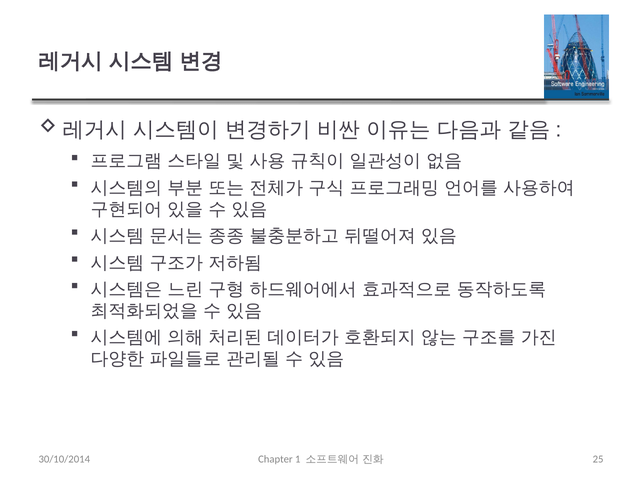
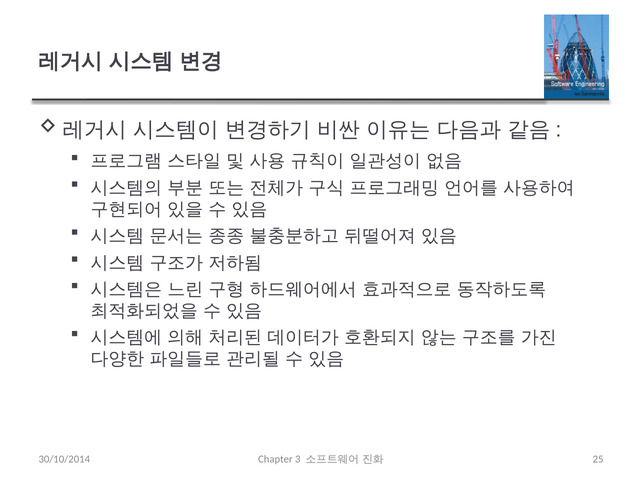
1: 1 -> 3 (298, 460)
